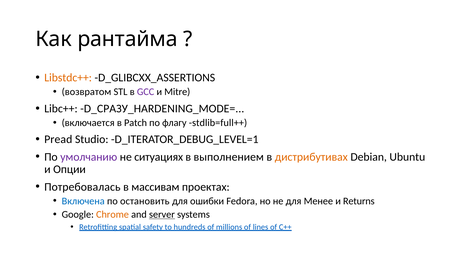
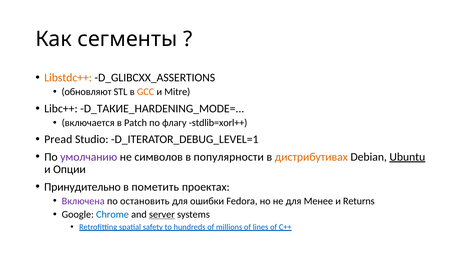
рантайма: рантайма -> сегменты (127, 39)
возвратом: возвратом -> обновляют (87, 92)
GCC colour: purple -> orange (146, 92)
D_СРАЗУ_HARDENING_MODE=: D_СРАЗУ_HARDENING_MODE= -> D_ТАКИЕ_HARDENING_MODE= (162, 109)
stdlib=full++: stdlib=full++ -> stdlib=xorl++ (218, 123)
ситуациях: ситуациях -> символов (159, 157)
выполнением: выполнением -> популярности (229, 157)
Ubuntu underline: none -> present (407, 157)
Потребовалась: Потребовалась -> Принудительно (82, 187)
массивам: массивам -> пометить (155, 187)
Включена colour: blue -> purple (83, 201)
Chrome colour: orange -> blue (112, 215)
